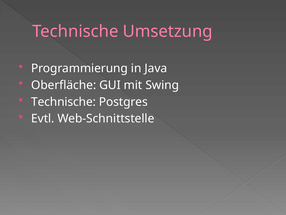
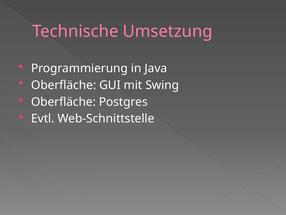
Technische: Technische -> Oberfläche (63, 102)
